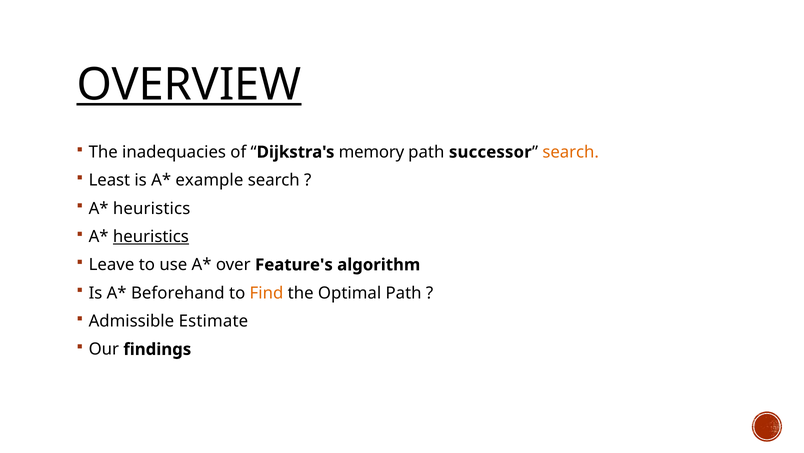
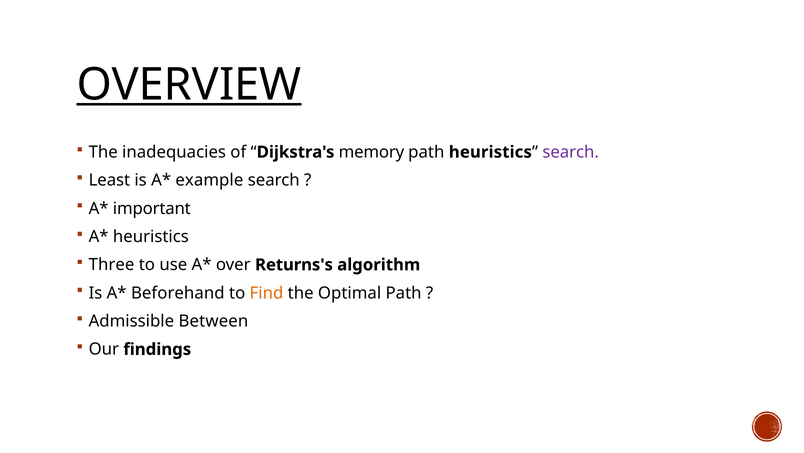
path successor: successor -> heuristics (490, 152)
search colour: orange -> purple (571, 152)
heuristics: heuristics -> important (152, 208)
heuristics underline: present -> none (151, 236)
Leave: Leave -> Three (111, 264)
Feature's: Feature's -> Returns's (294, 264)
Estimate: Estimate -> Between (213, 321)
